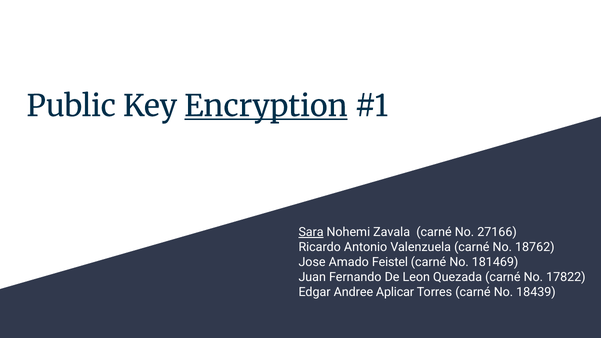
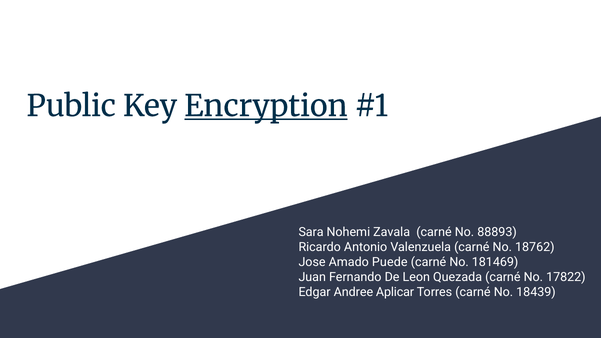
Sara underline: present -> none (311, 232)
27166: 27166 -> 88893 (497, 232)
Feistel: Feistel -> Puede (390, 262)
